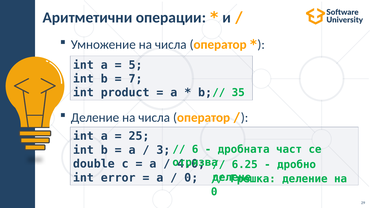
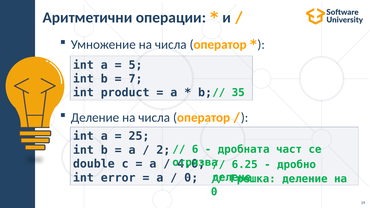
3: 3 -> 2 (163, 150)
